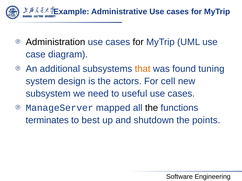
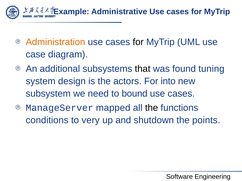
Administration colour: black -> orange (55, 42)
that colour: orange -> black (143, 69)
cell: cell -> into (168, 81)
useful: useful -> bound (135, 94)
terminates: terminates -> conditions (47, 121)
best: best -> very (91, 121)
